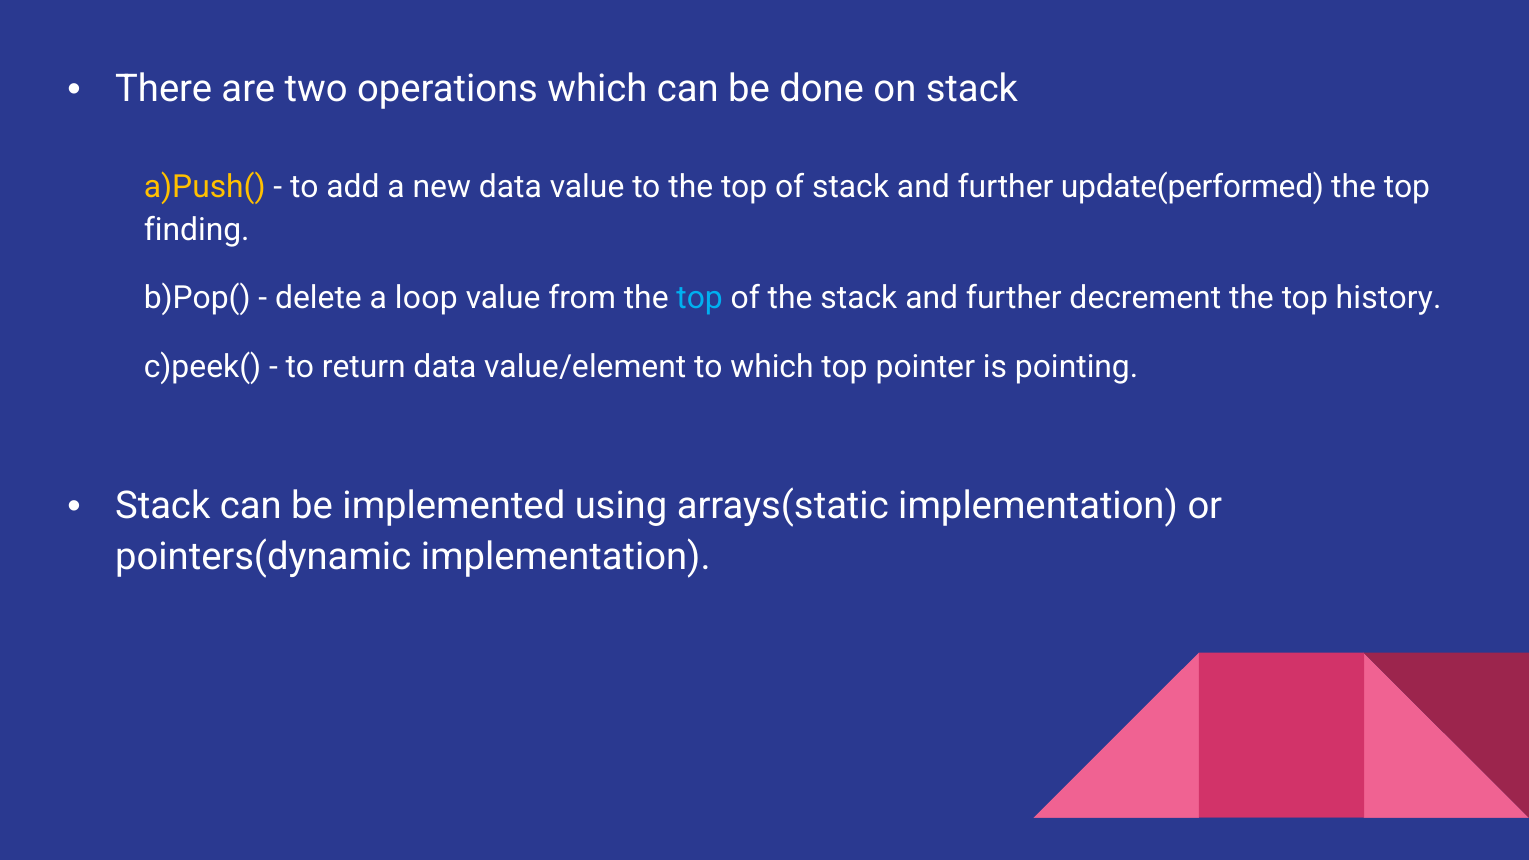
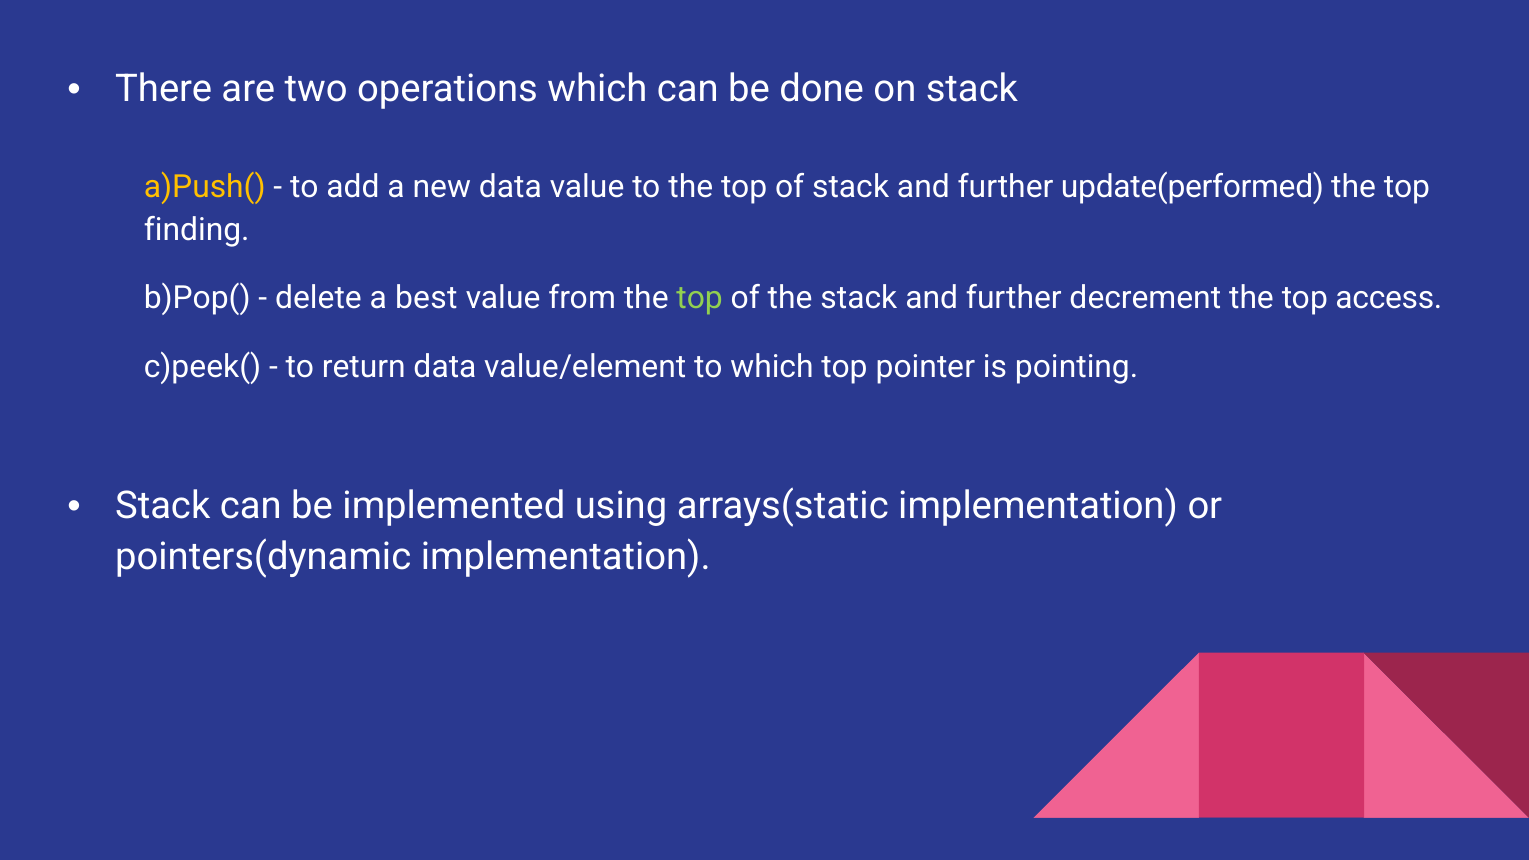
loop: loop -> best (426, 298)
top colour: light blue -> light green (700, 298)
history: history -> access (1389, 298)
